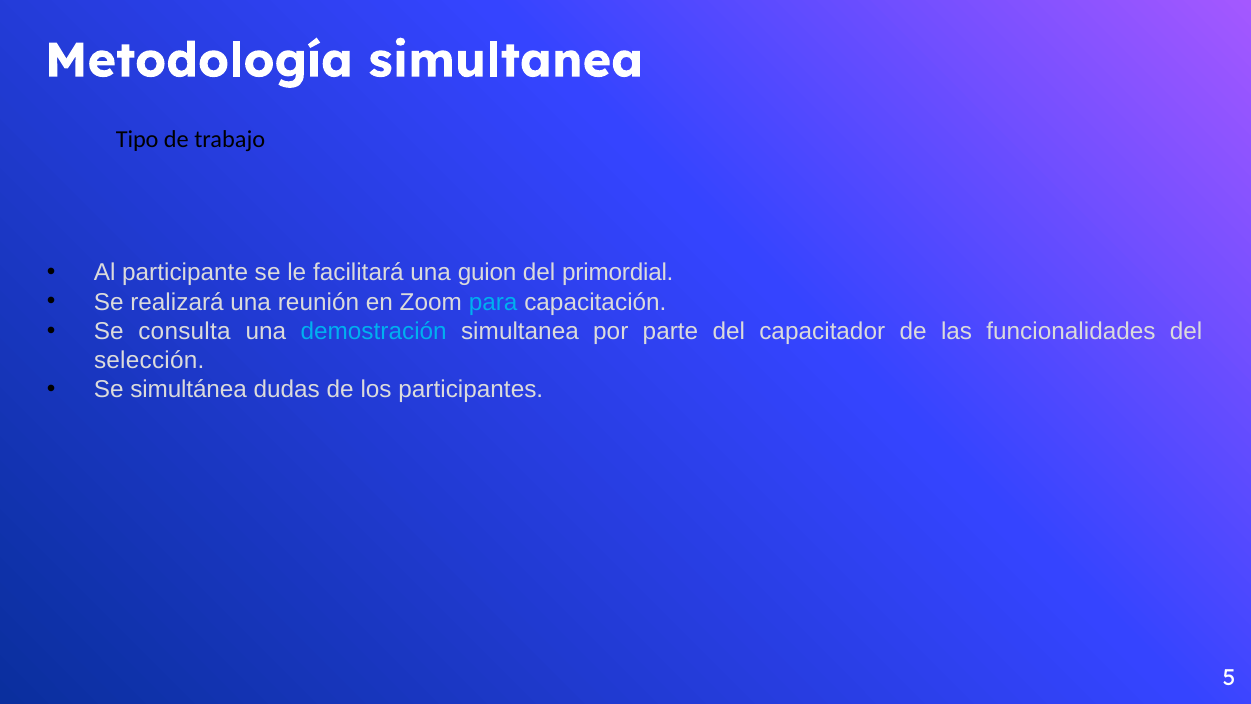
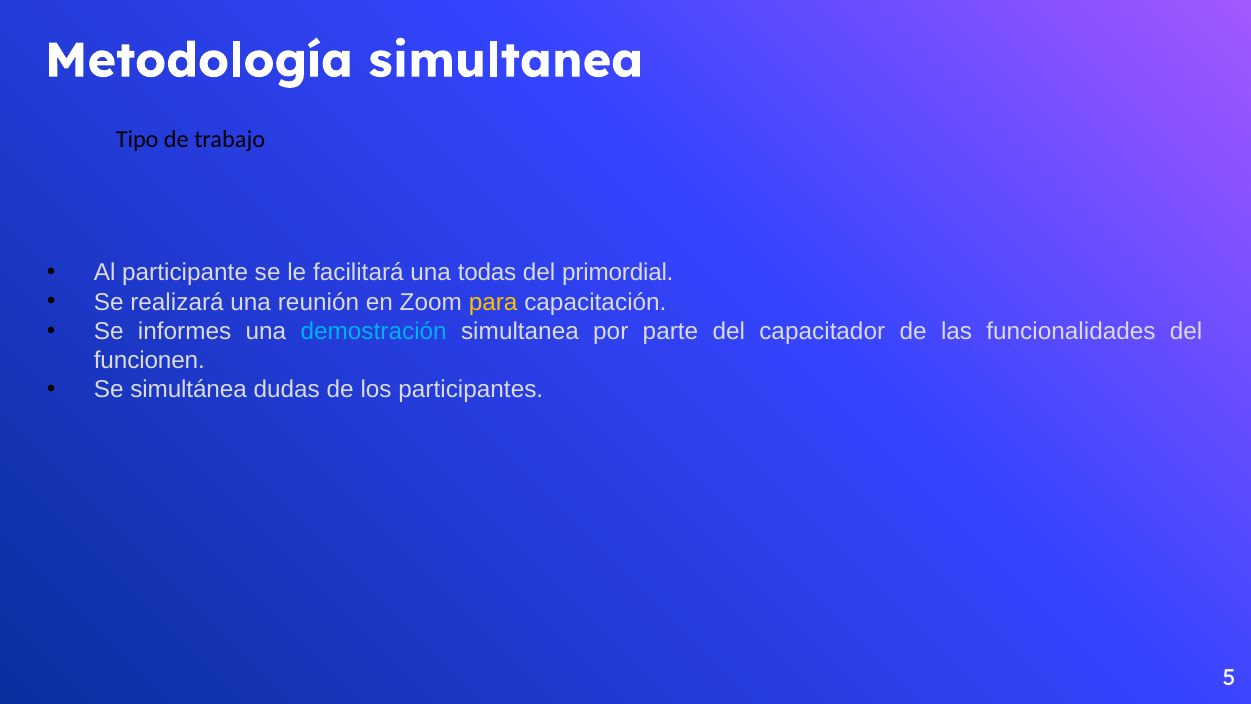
guion: guion -> todas (487, 273)
para colour: light blue -> yellow (493, 302)
consulta: consulta -> informes (185, 331)
selección: selección -> funcionen (149, 360)
